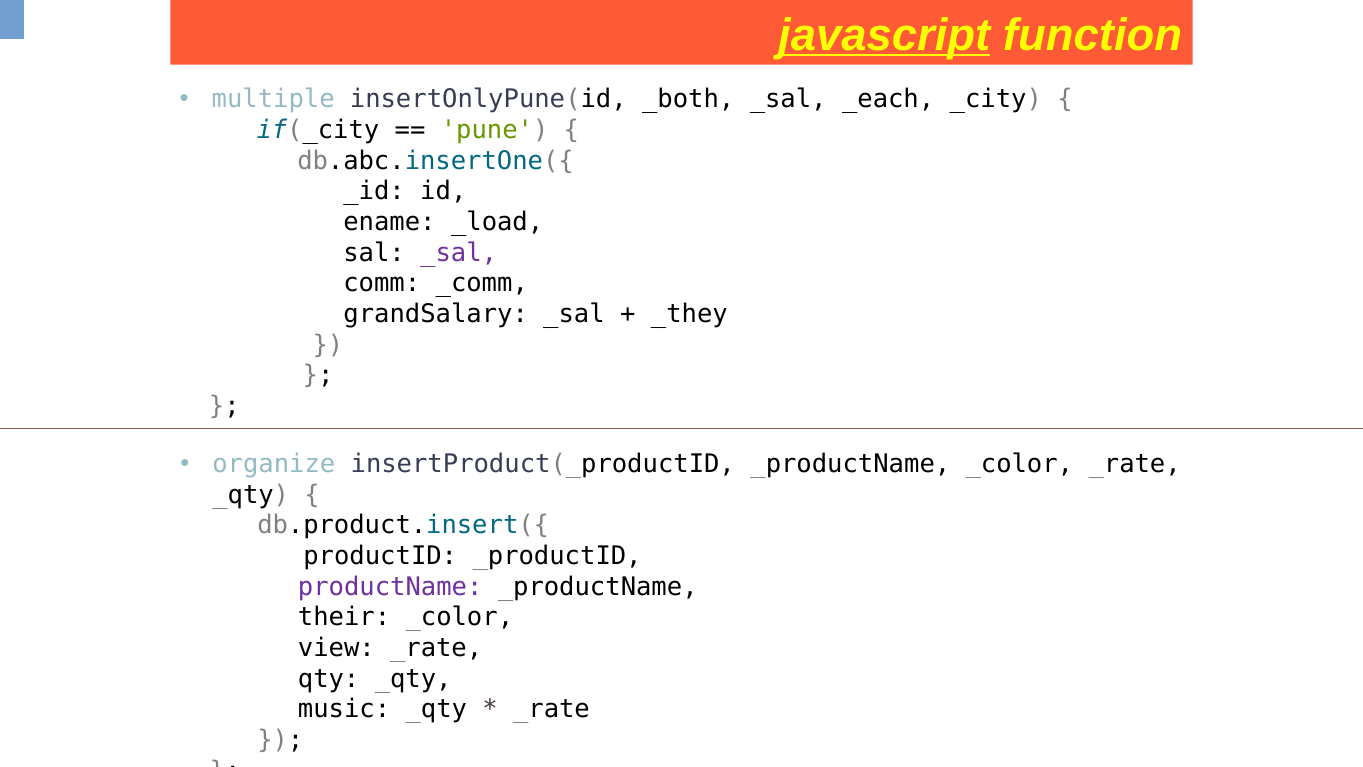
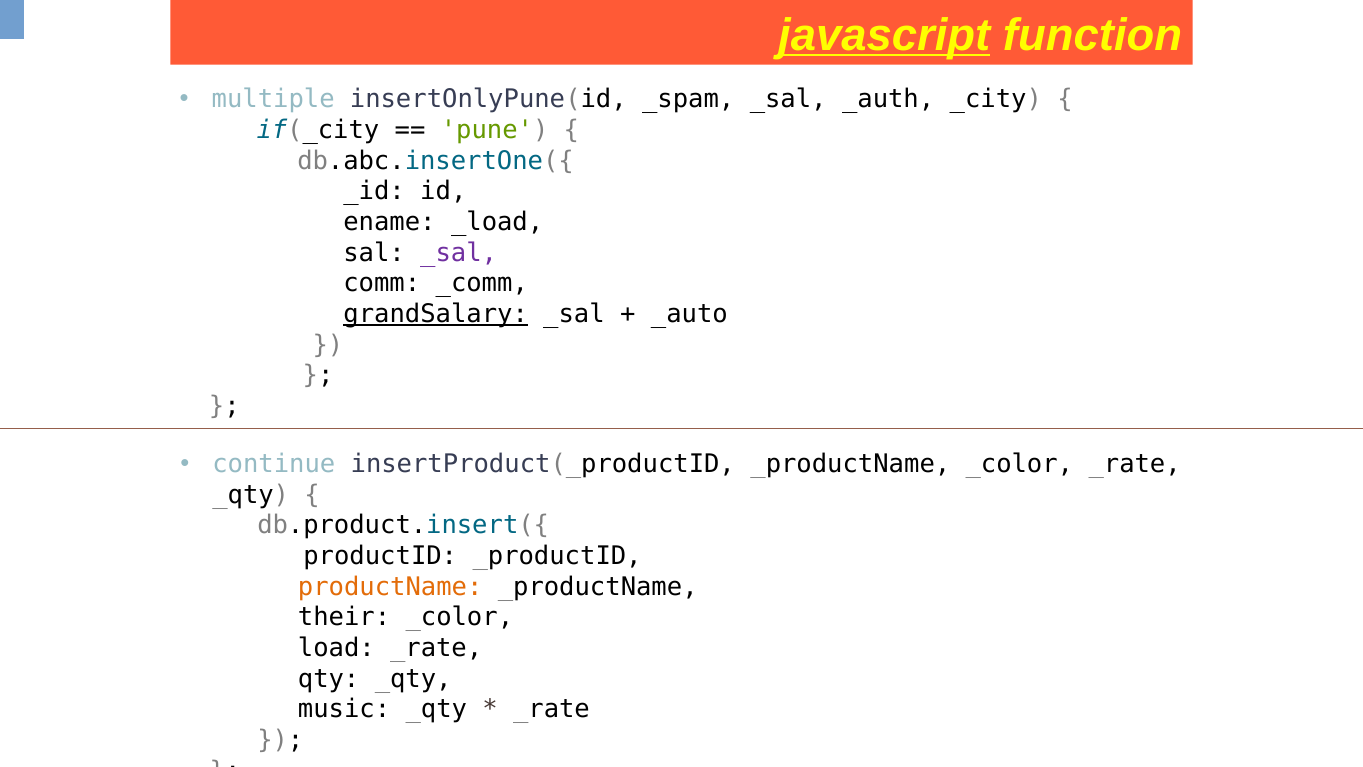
_both: _both -> _spam (688, 99)
_each: _each -> _auth (888, 99)
grandSalary underline: none -> present (436, 314)
_they: _they -> _auto (689, 314)
organize: organize -> continue (274, 464)
productName colour: purple -> orange (390, 586)
view: view -> load (336, 648)
